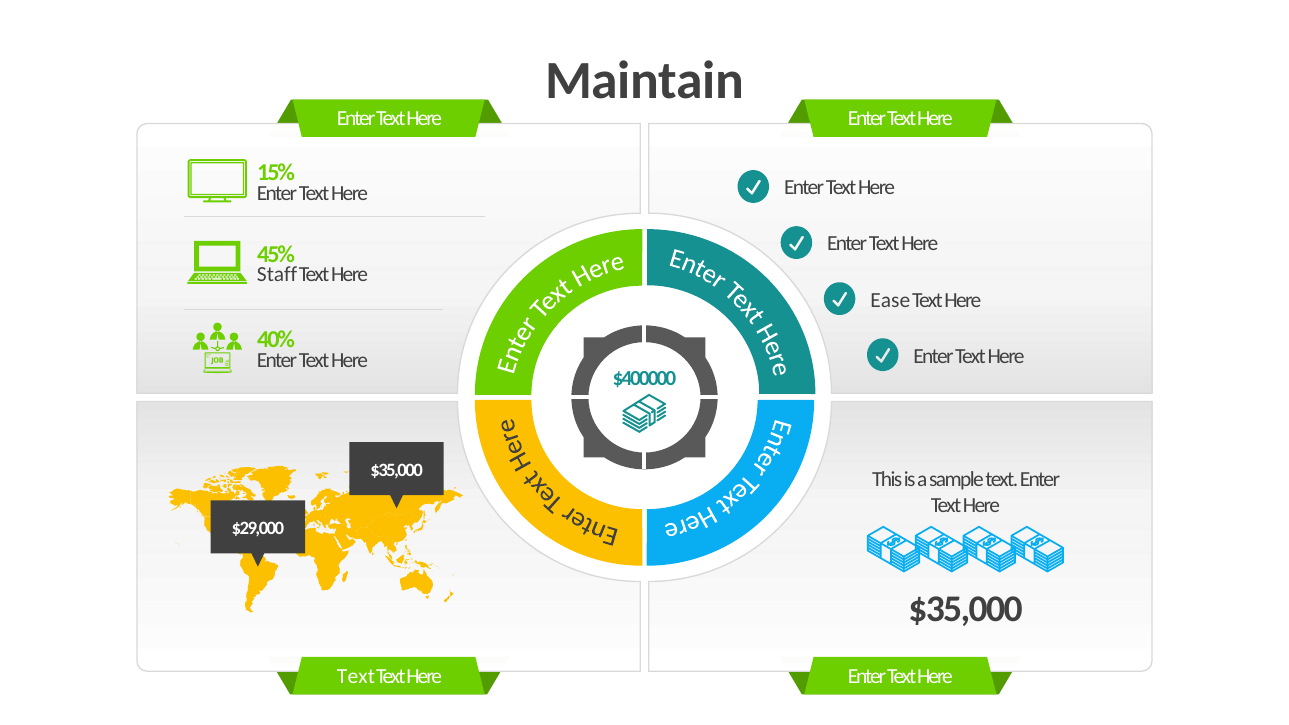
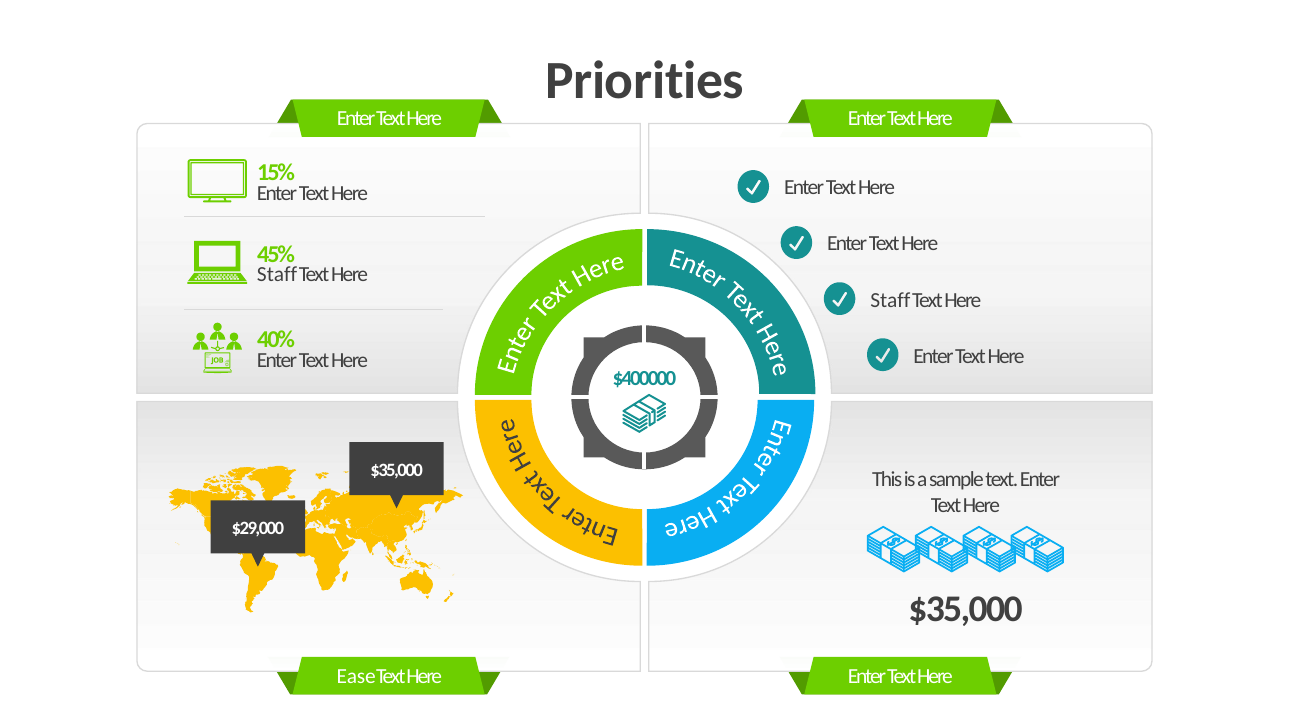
Maintain: Maintain -> Priorities (645, 81)
Ease: Ease -> Staff (890, 300)
Text: Text -> Ease (356, 677)
